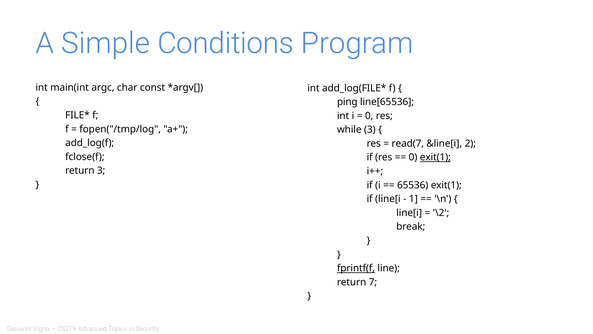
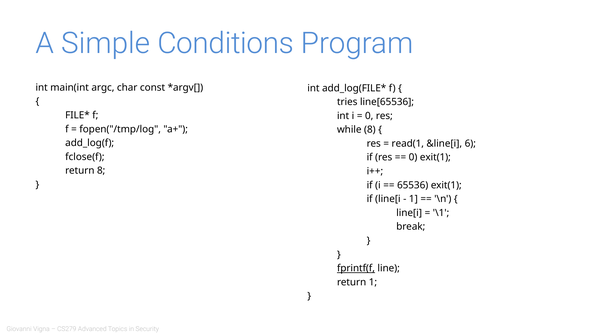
ping: ping -> tries (347, 102)
while 3: 3 -> 8 (370, 130)
read(7: read(7 -> read(1 (408, 143)
2: 2 -> 6 (470, 143)
exit(1 underline: present -> none (435, 157)
return 3: 3 -> 8 (101, 170)
\2: \2 -> \1 (441, 213)
return 7: 7 -> 1 (373, 282)
